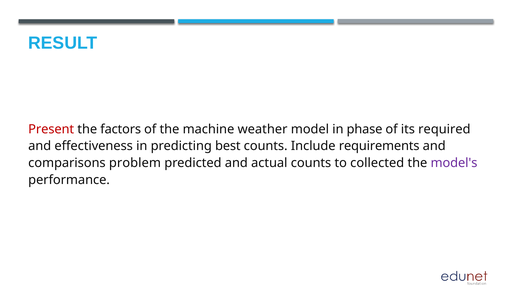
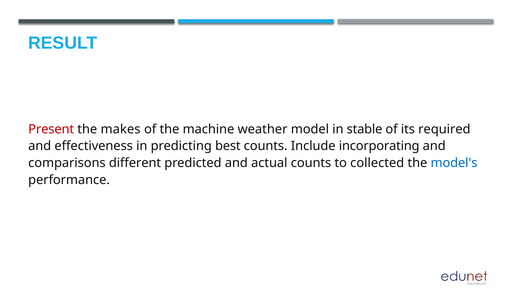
factors: factors -> makes (121, 129)
phase: phase -> stable (365, 129)
requirements: requirements -> incorporating (379, 146)
problem: problem -> different (135, 163)
model's colour: purple -> blue (454, 163)
